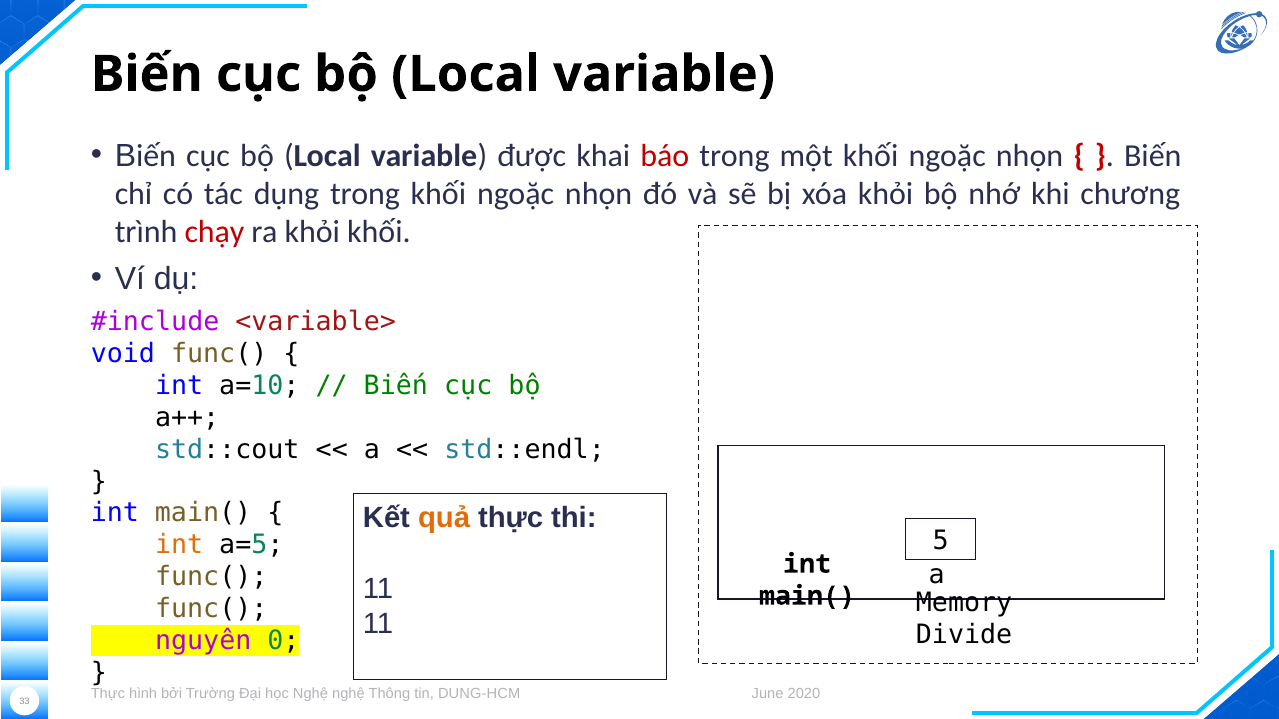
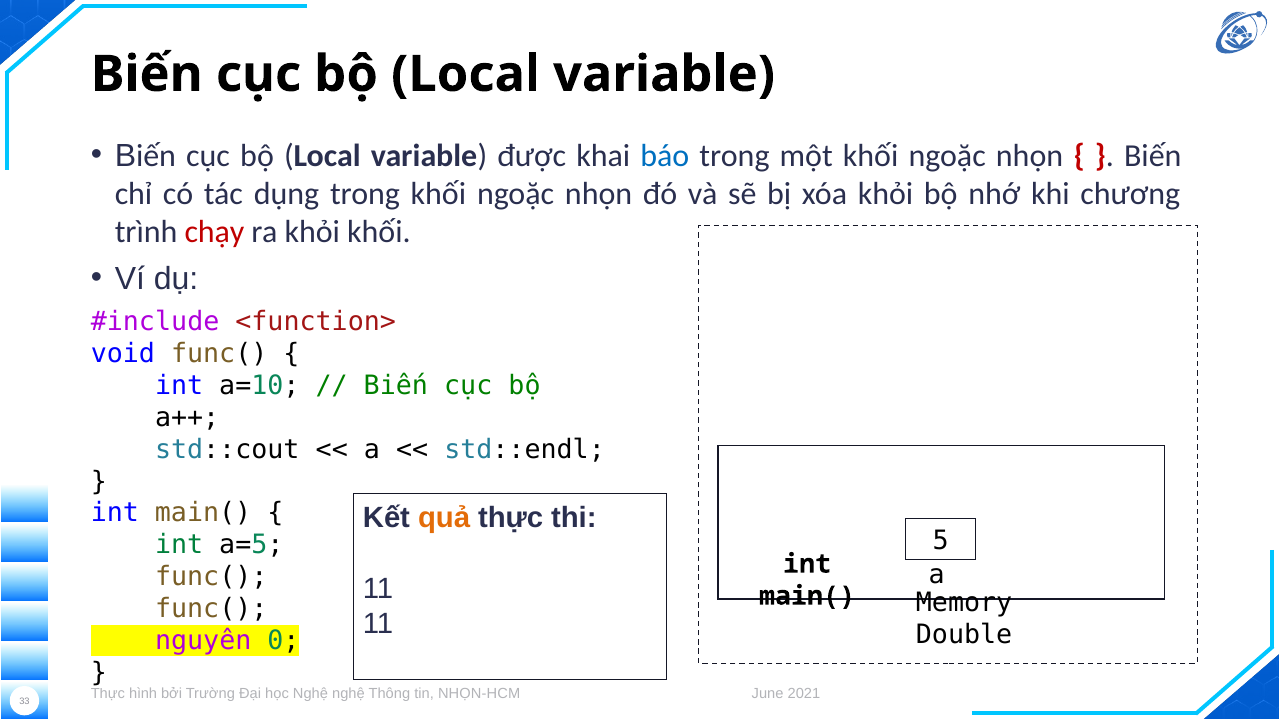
báo colour: red -> blue (665, 156)
<variable>: <variable> -> <function> (316, 322)
int colour: orange -> green (179, 545)
Divide: Divide -> Double (964, 635)
DUNG-HCM: DUNG-HCM -> NHỌN-HCM (479, 694)
2020: 2020 -> 2021 (804, 694)
